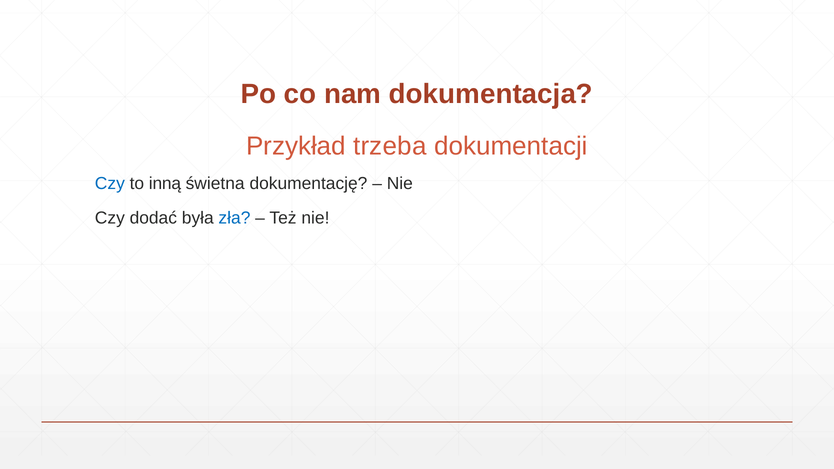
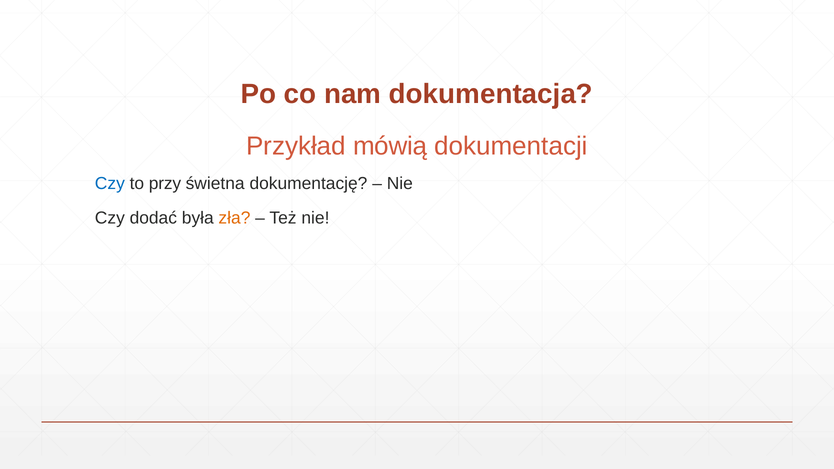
trzeba: trzeba -> mówią (390, 146)
inną: inną -> przy (165, 184)
zła colour: blue -> orange (234, 218)
